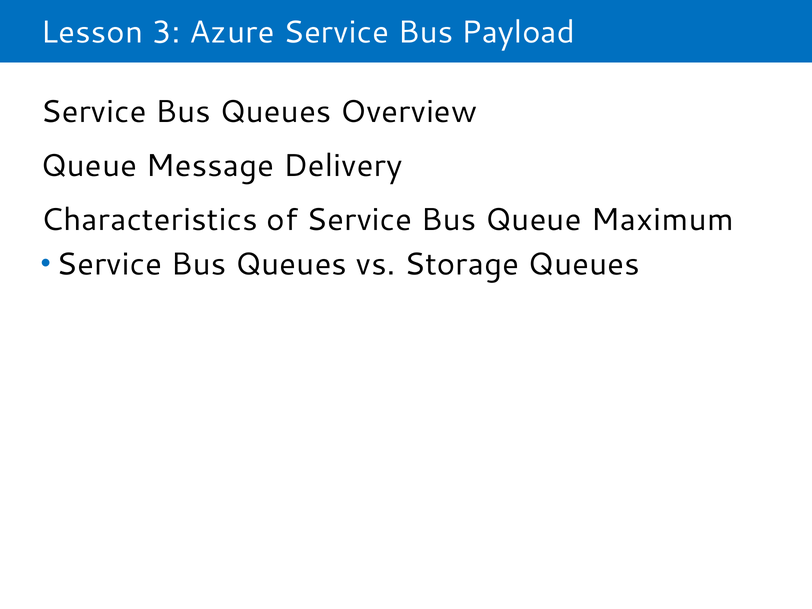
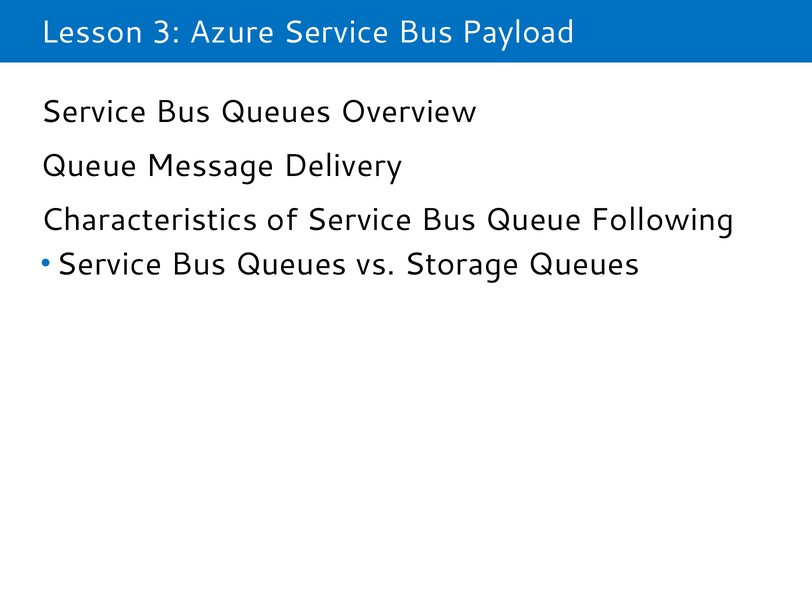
Maximum: Maximum -> Following (662, 220)
